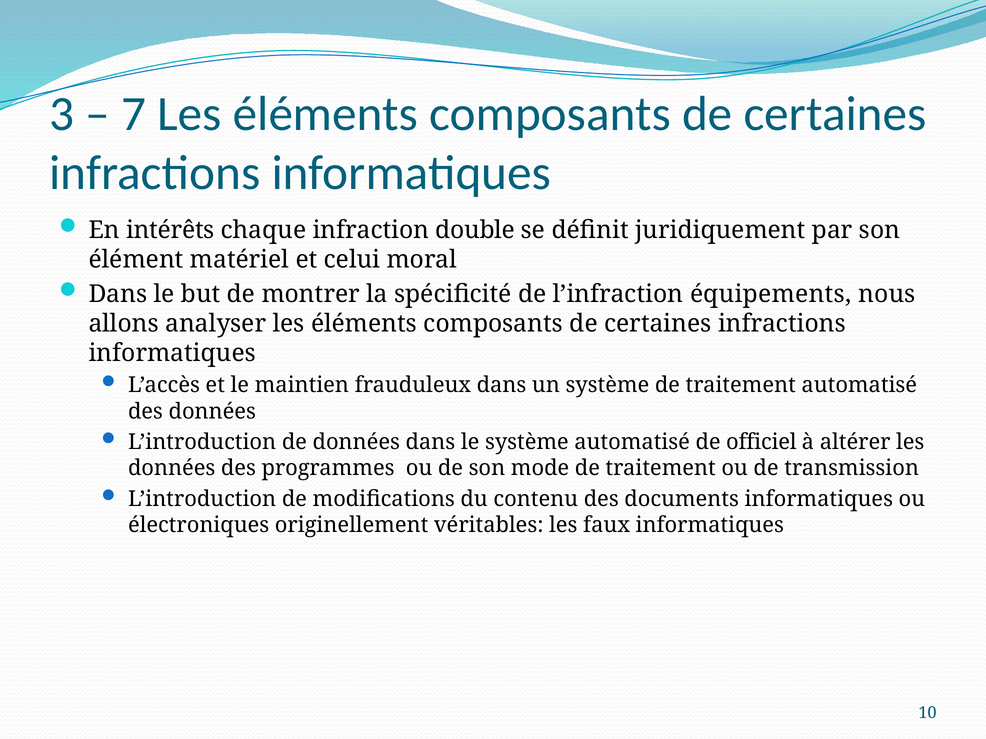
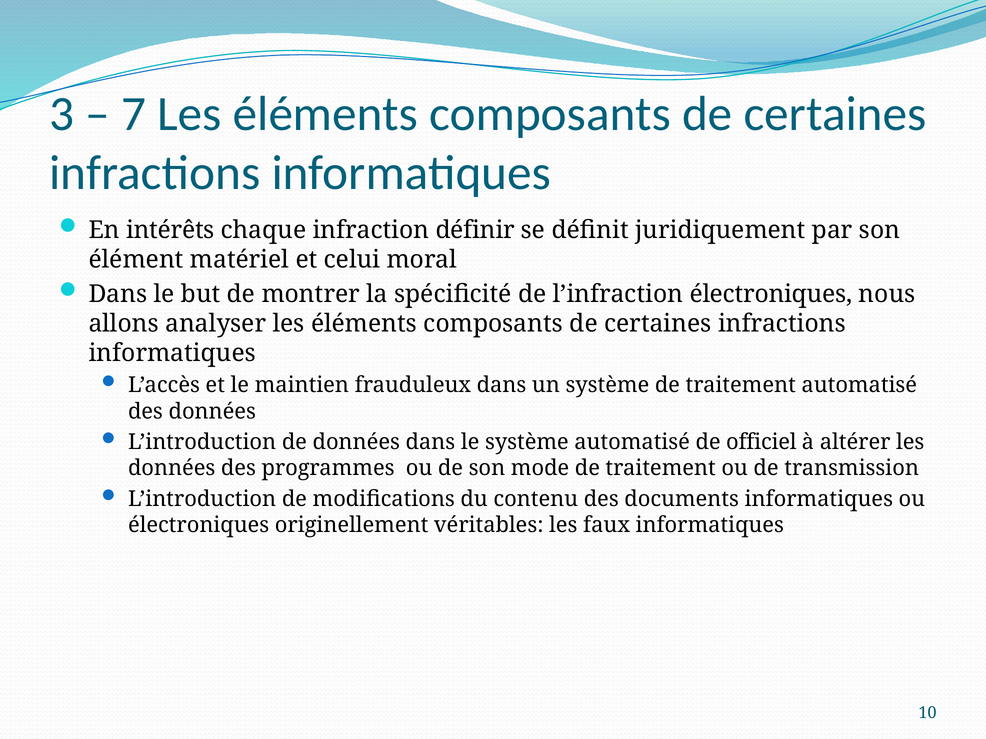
double: double -> définir (475, 230)
l’infraction équipements: équipements -> électroniques (771, 294)
